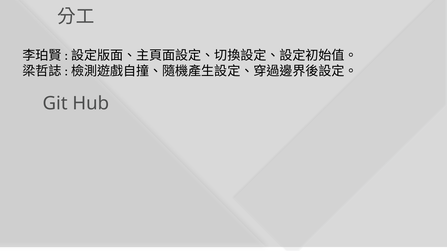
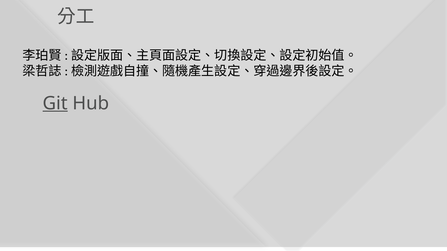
Git underline: none -> present (55, 103)
